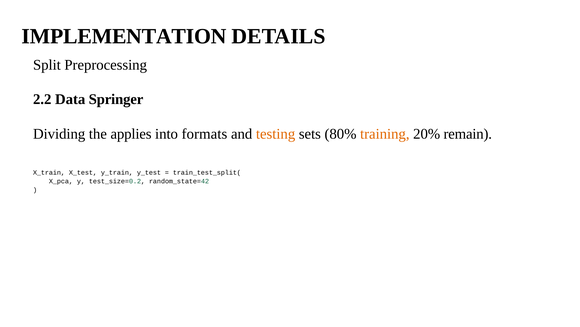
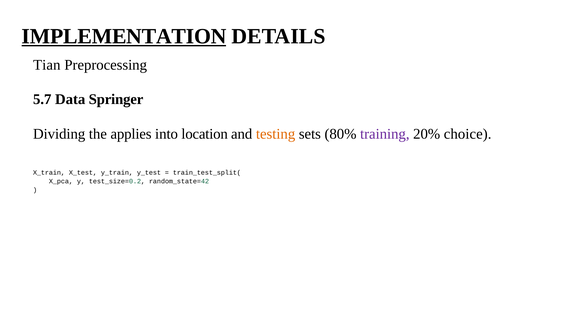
IMPLEMENTATION underline: none -> present (124, 36)
Split: Split -> Tian (47, 65)
2.2: 2.2 -> 5.7 (42, 99)
formats: formats -> location (205, 134)
training colour: orange -> purple (385, 134)
remain: remain -> choice (468, 134)
